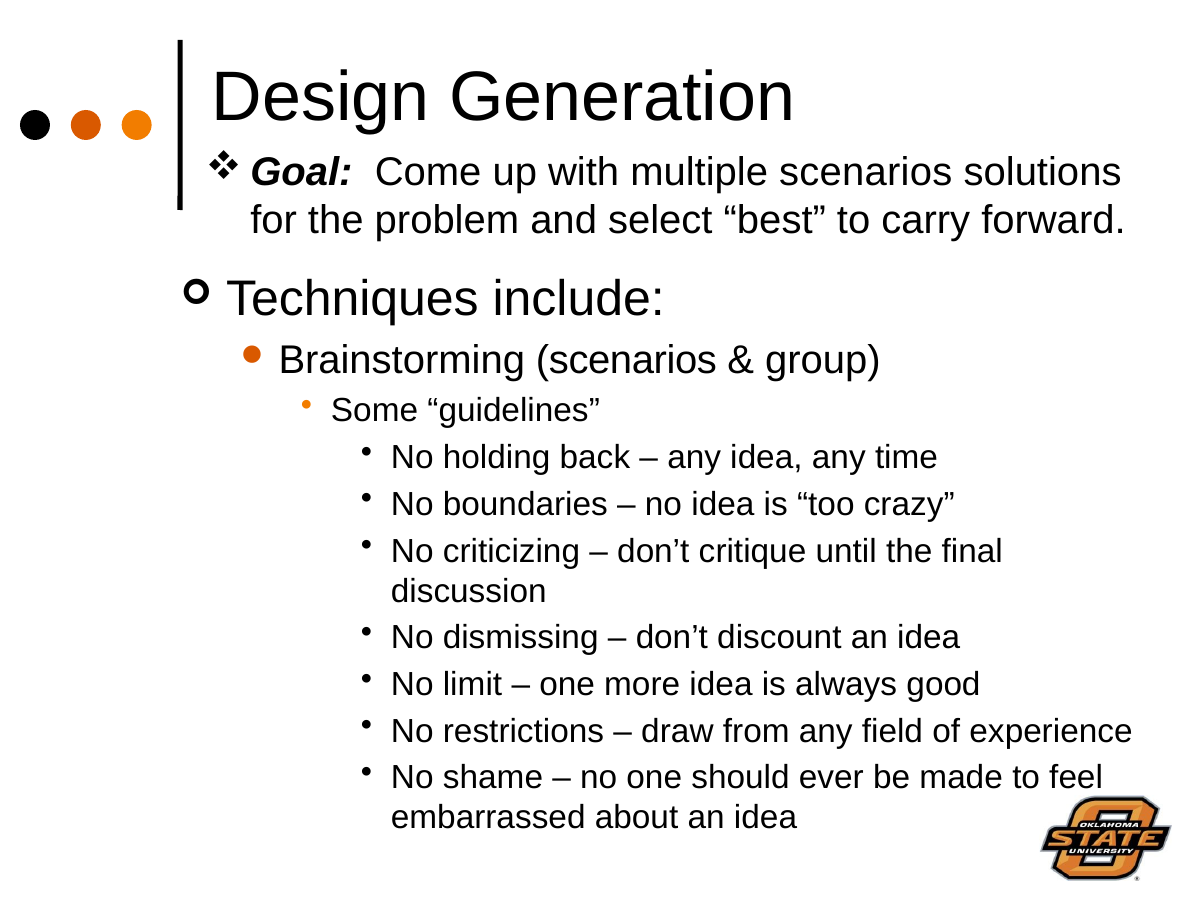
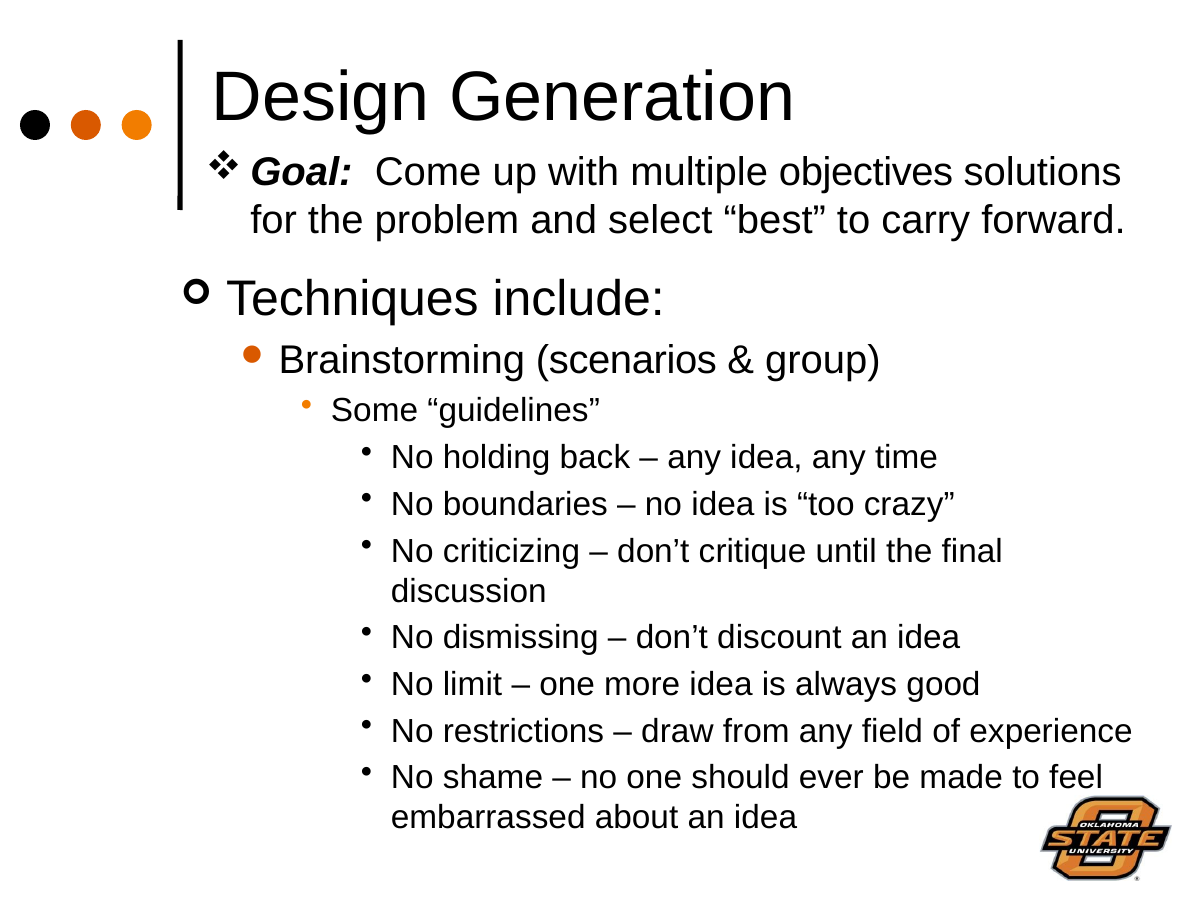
multiple scenarios: scenarios -> objectives (866, 173)
